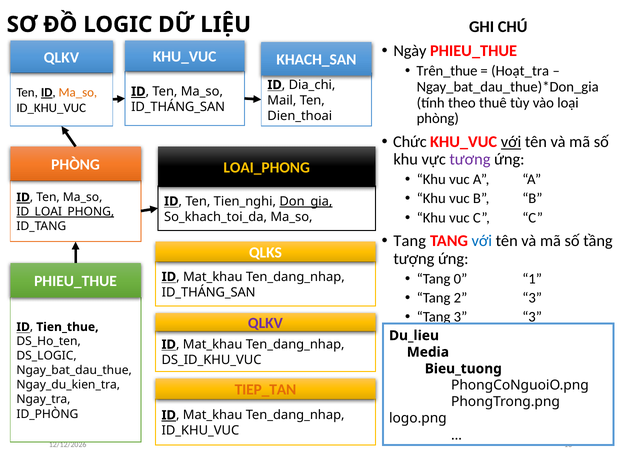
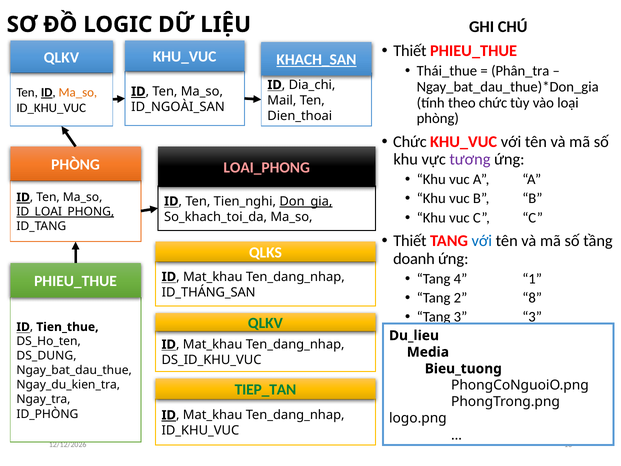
Ngày: Ngày -> Thiết (410, 51)
KHACH_SAN underline: none -> present (316, 60)
Trên_thue: Trên_thue -> Thái_thue (447, 71)
Hoạt_tra: Hoạt_tra -> Phân_tra (520, 71)
theo thuê: thuê -> chức (493, 103)
ID_THÁNG_SAN: ID_THÁNG_SAN -> ID_NGOÀI_SAN (178, 107)
với underline: present -> none (511, 142)
LOAI_PHONG colour: yellow -> pink (267, 168)
Tang: Tang -> Thiết (410, 241)
tượng: tượng -> doanh (414, 259)
0: 0 -> 4 (461, 279)
2 3: 3 -> 8 (532, 298)
QLKV colour: purple -> green (265, 323)
DS_LOGIC: DS_LOGIC -> DS_DUNG (46, 356)
TIEP_TAN colour: orange -> green (265, 390)
